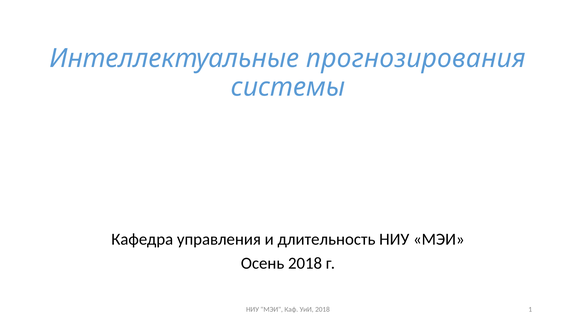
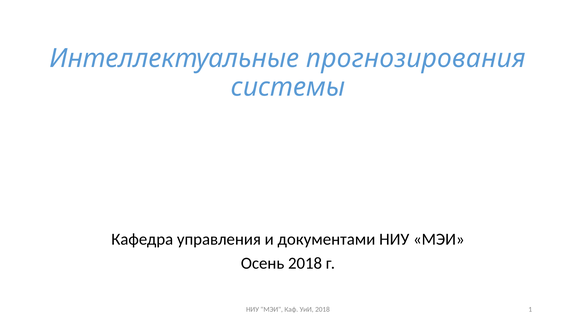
длительность: длительность -> документами (326, 239)
